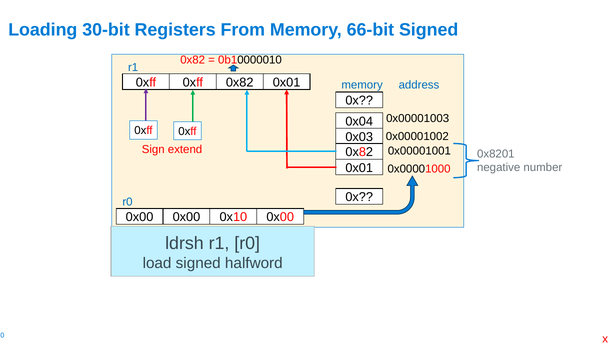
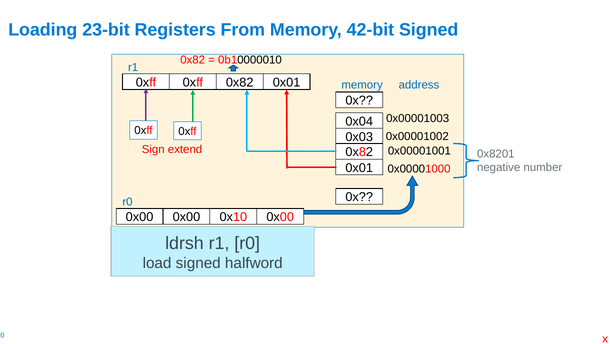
30-bit: 30-bit -> 23-bit (106, 30)
66-bit: 66-bit -> 42-bit (370, 30)
